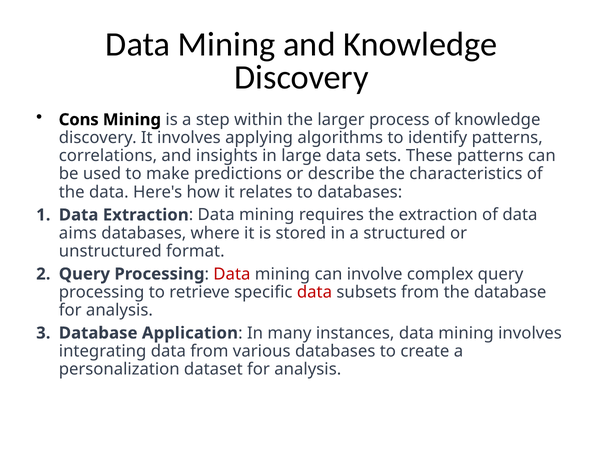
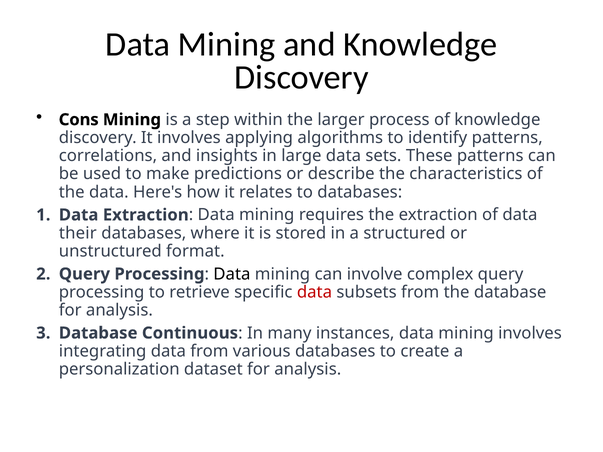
aims: aims -> their (78, 233)
Data colour: red -> black (232, 274)
Application: Application -> Continuous (190, 333)
